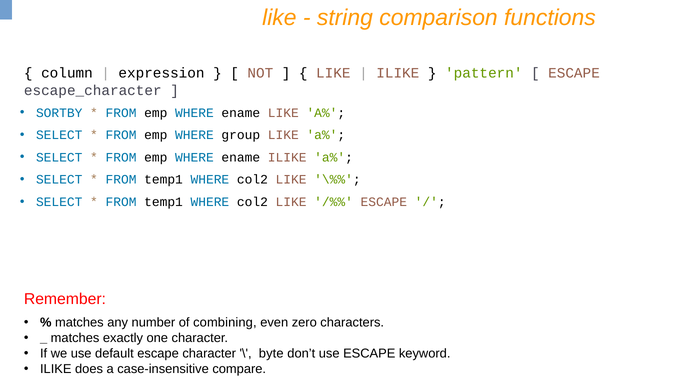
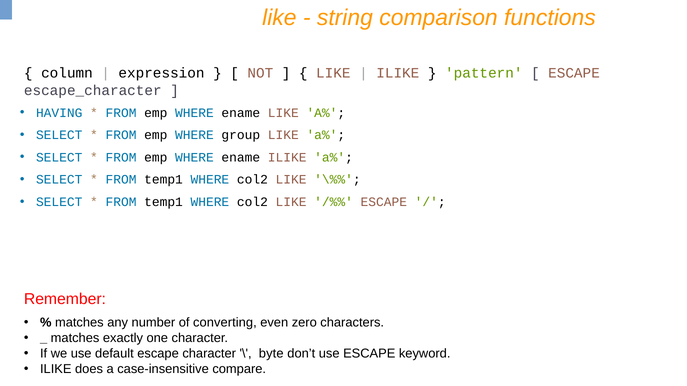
SORTBY: SORTBY -> HAVING (59, 113)
combining: combining -> converting (225, 323)
